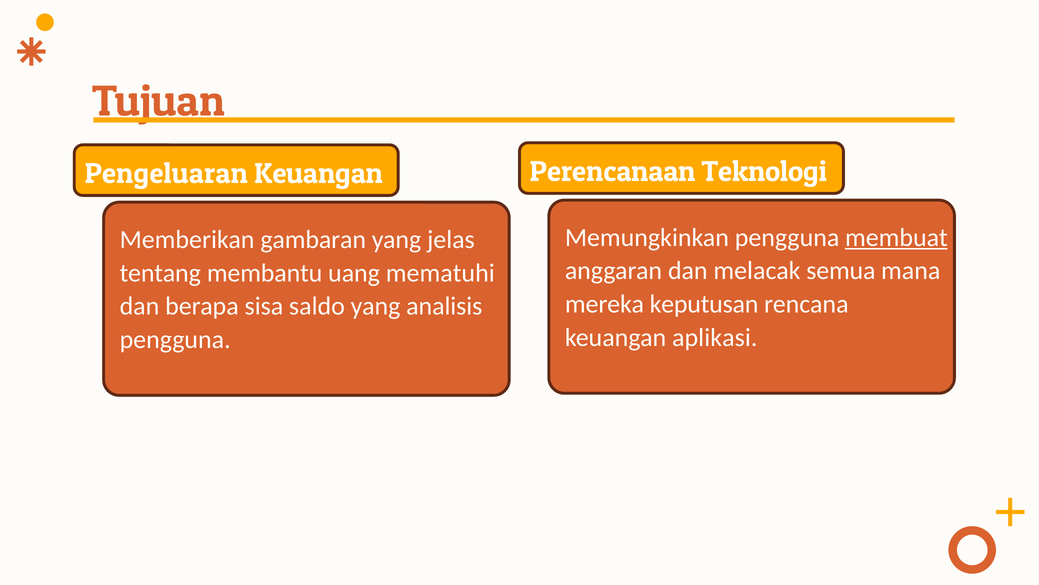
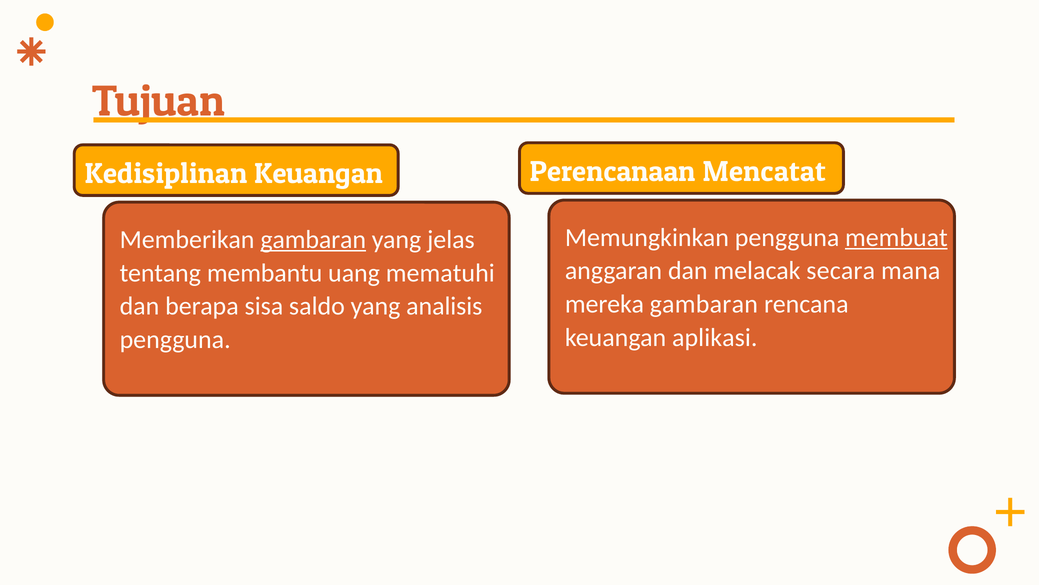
Teknologi: Teknologi -> Mencatat (764, 172)
Pengeluaran: Pengeluaran -> Kedisiplinan (166, 174)
gambaran underline: none -> present (313, 239)
semua: semua -> secara (841, 271)
mereka keputusan: keputusan -> gambaran (704, 304)
